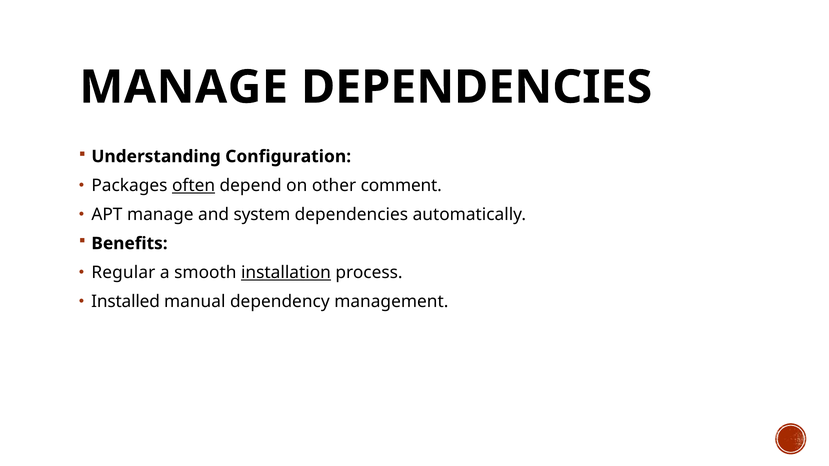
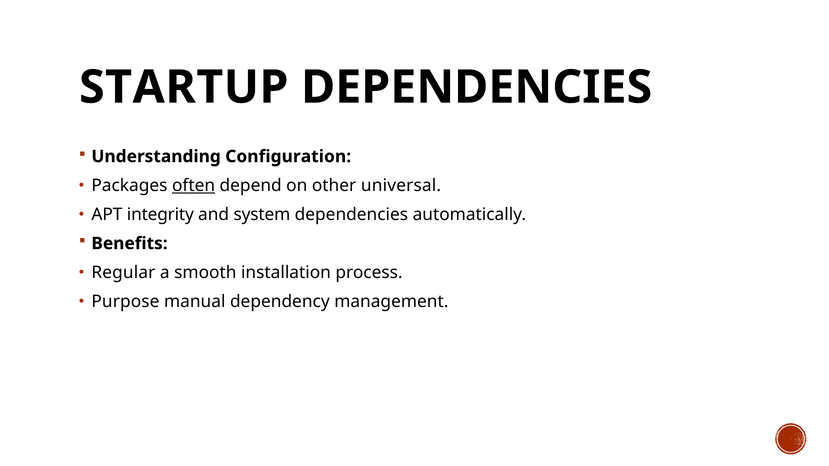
MANAGE: MANAGE -> STARTUP (184, 87)
comment: comment -> universal (401, 186)
APT manage: manage -> integrity (160, 215)
installation underline: present -> none (286, 273)
Installed: Installed -> Purpose (125, 302)
